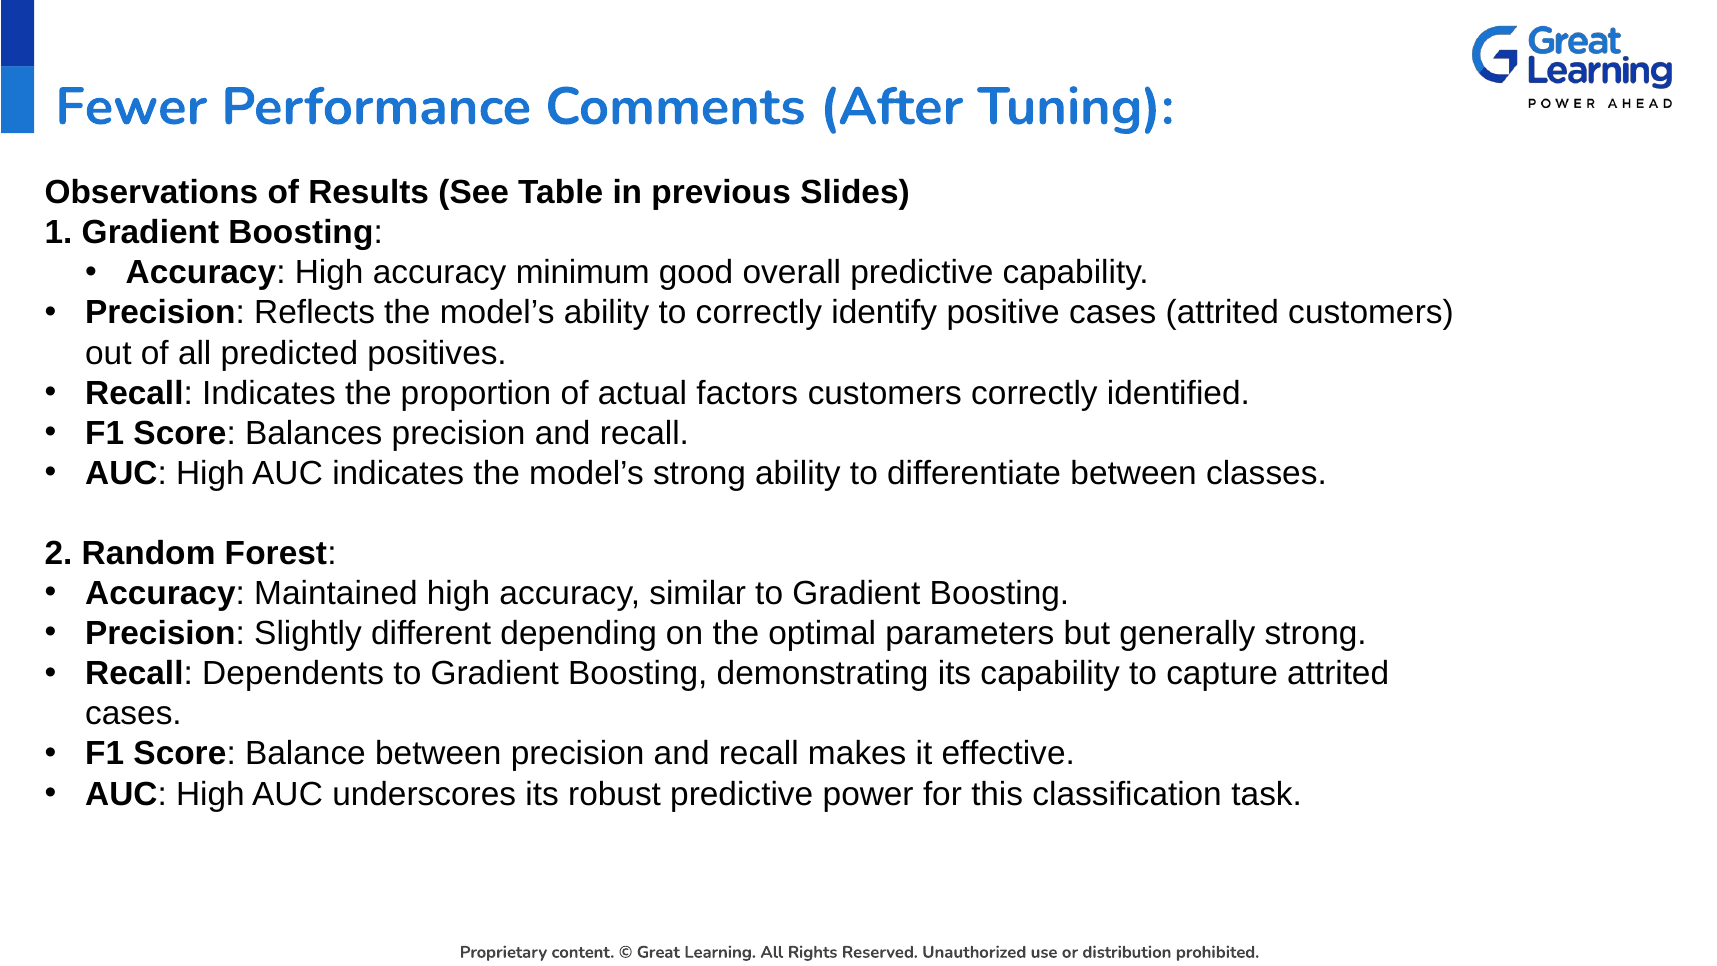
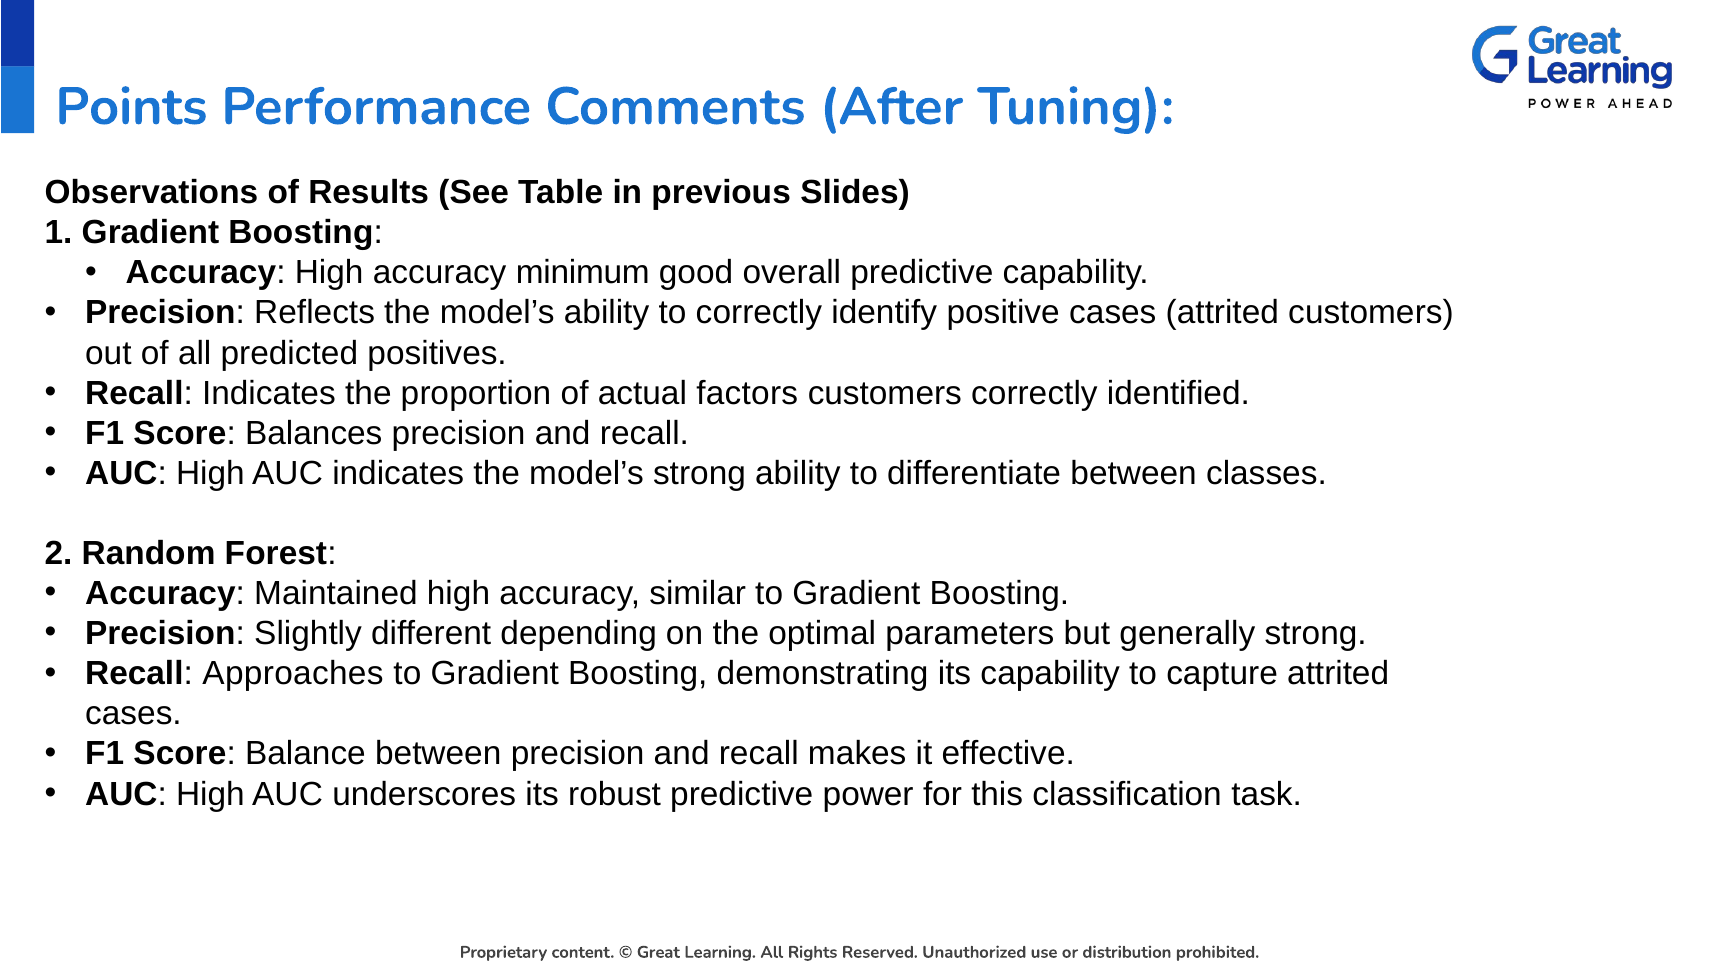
Fewer: Fewer -> Points (131, 107)
Dependents: Dependents -> Approaches (293, 674)
